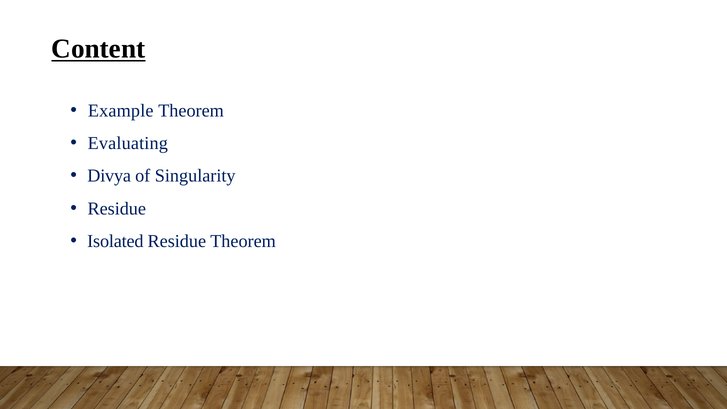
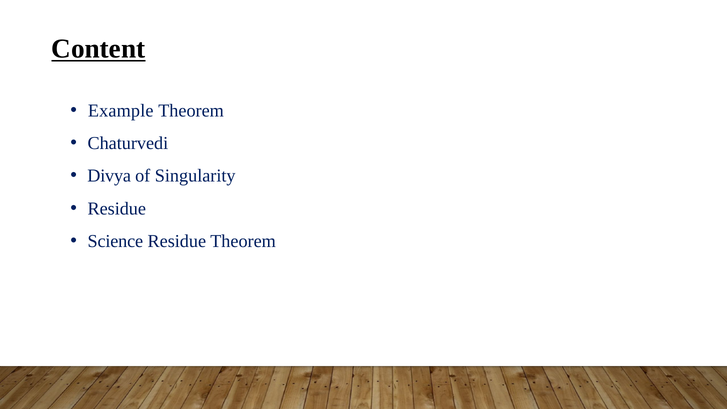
Evaluating: Evaluating -> Chaturvedi (128, 143)
Isolated: Isolated -> Science (115, 241)
